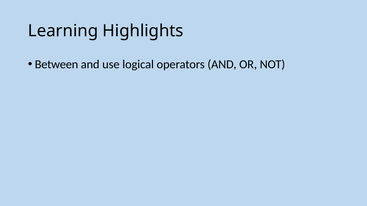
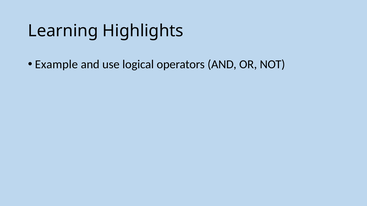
Between: Between -> Example (56, 65)
